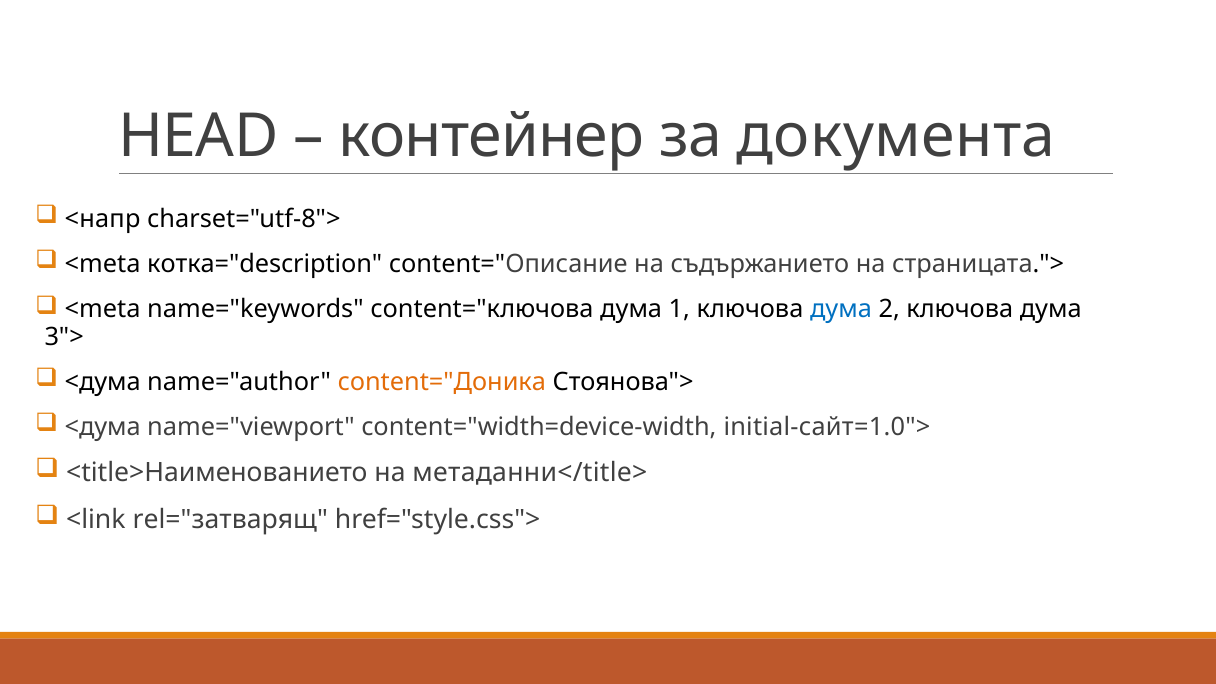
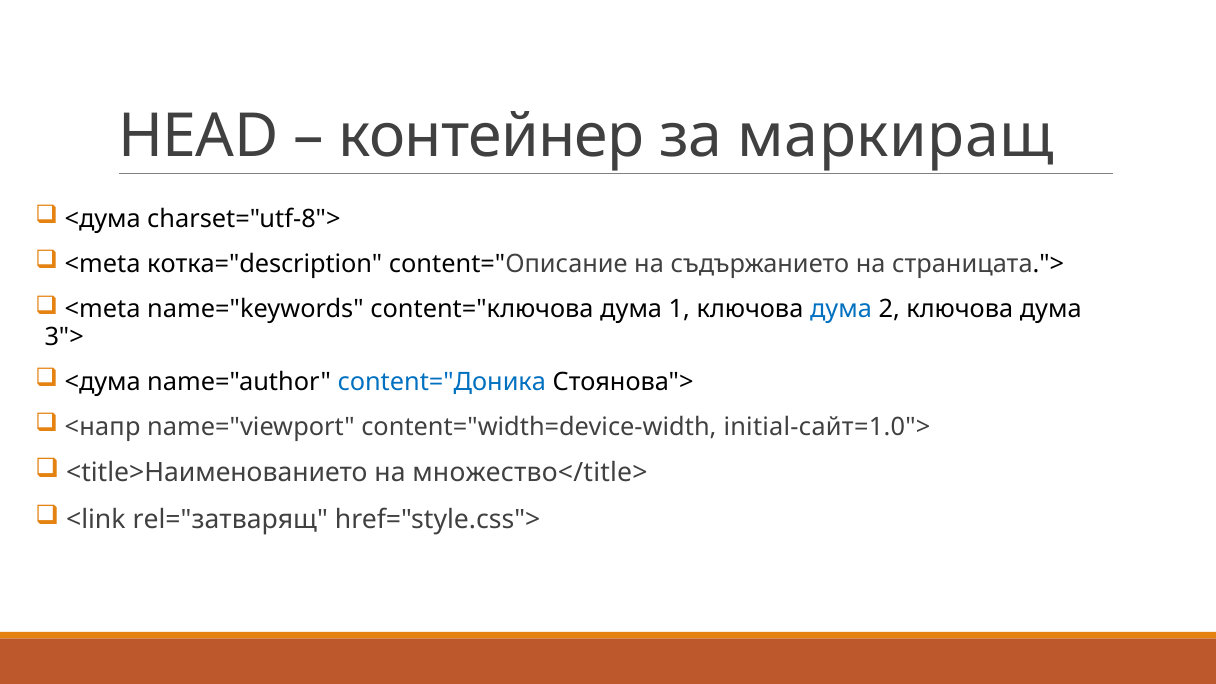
документа: документа -> маркиращ (896, 136)
<напр: <напр -> <дума (103, 219)
content="Доника colour: orange -> blue (442, 382)
<дума: <дума -> <напр (103, 427)
метаданни</title>: метаданни</title> -> множество</title> (530, 473)
